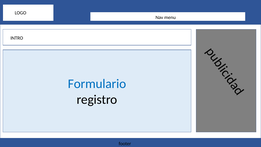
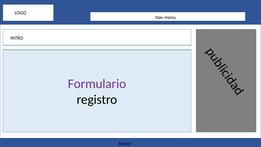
Formulario colour: blue -> purple (97, 84)
